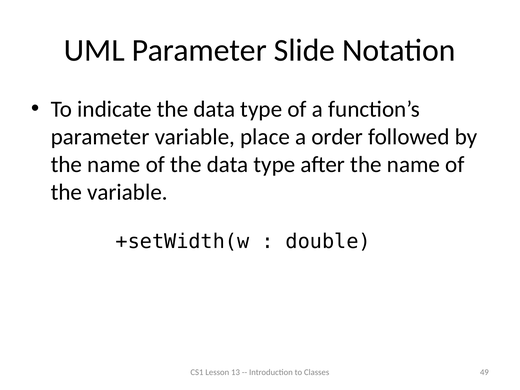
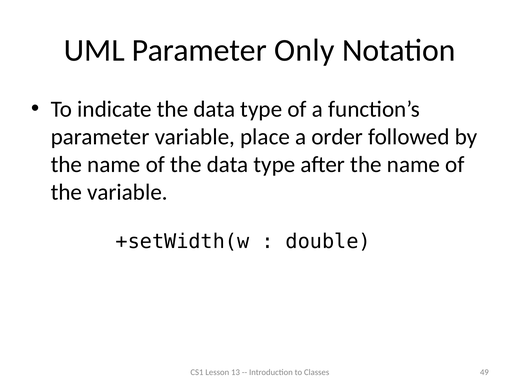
Slide: Slide -> Only (304, 50)
